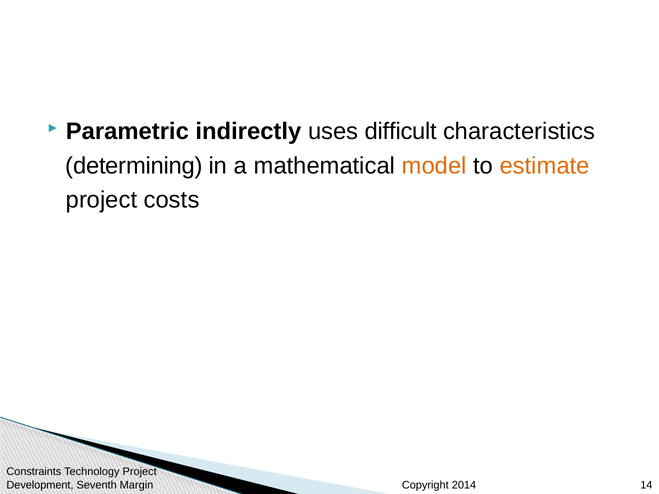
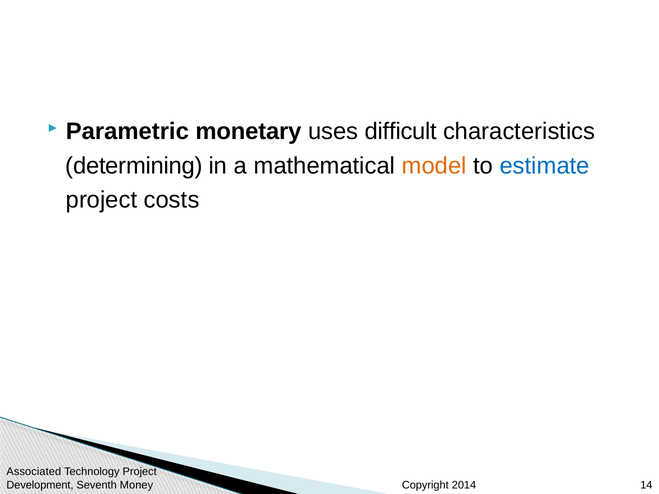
indirectly: indirectly -> monetary (248, 132)
estimate colour: orange -> blue (545, 166)
Constraints: Constraints -> Associated (34, 472)
Margin: Margin -> Money (136, 485)
